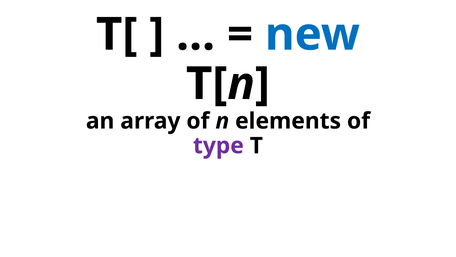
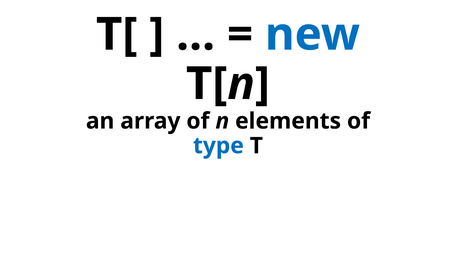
type colour: purple -> blue (218, 145)
